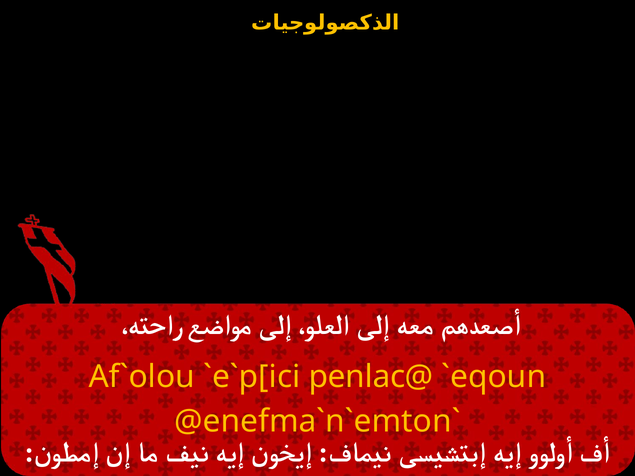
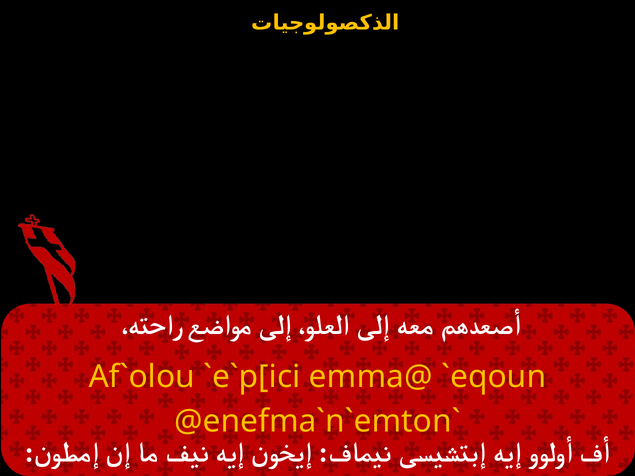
penlac@: penlac@ -> emma@ (371, 377)
